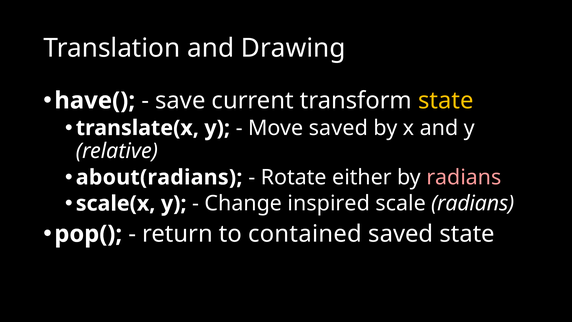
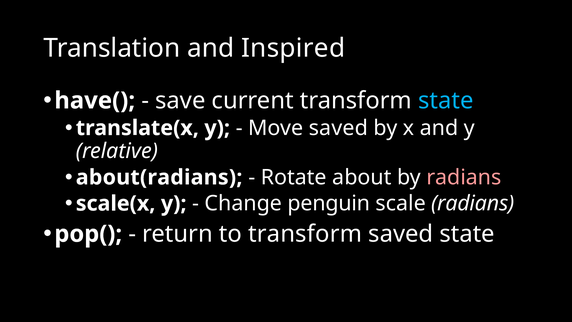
Drawing: Drawing -> Inspired (293, 48)
state colour: yellow -> light blue (446, 100)
either: either -> about (362, 177)
inspired: inspired -> penguin (329, 203)
to contained: contained -> transform (305, 234)
